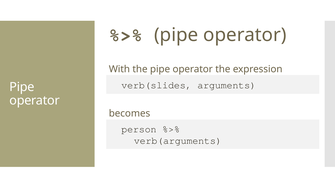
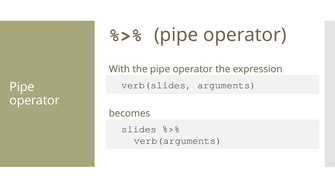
person: person -> slides (139, 129)
